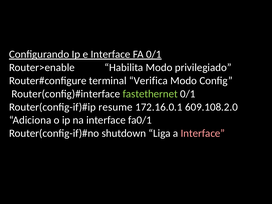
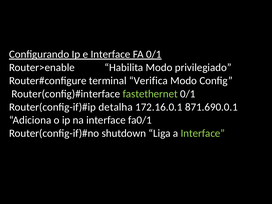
resume: resume -> detalha (116, 107)
609.108.2.0: 609.108.2.0 -> 871.690.0.1 (211, 107)
Interface colour: pink -> light green (203, 133)
